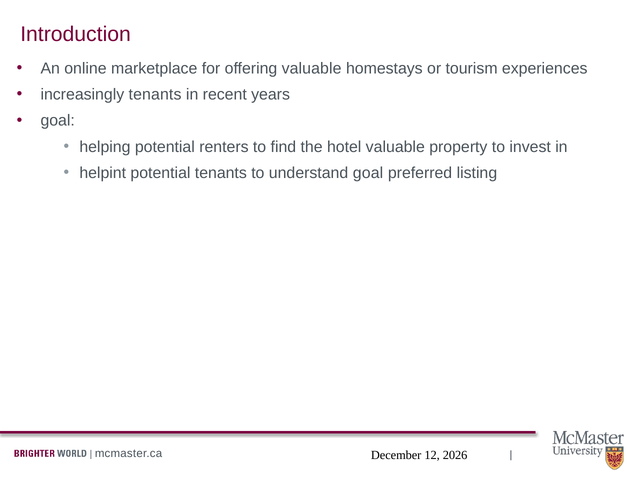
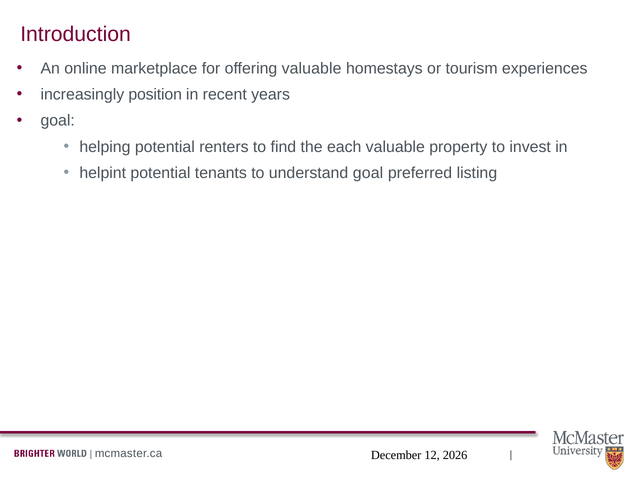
increasingly tenants: tenants -> position (155, 94)
hotel: hotel -> each (344, 147)
